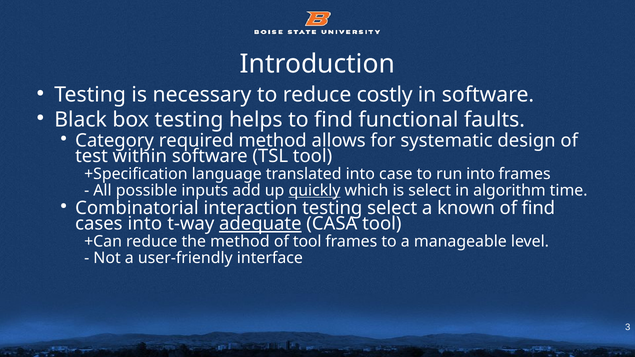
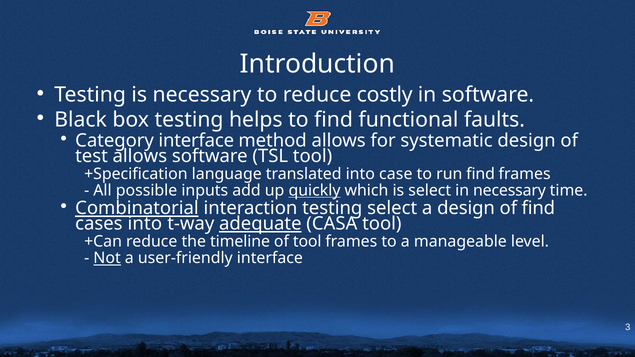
Category required: required -> interface (196, 141)
test within: within -> allows (140, 156)
run into: into -> find (481, 174)
in algorithm: algorithm -> necessary (509, 191)
Combinatorial underline: none -> present (137, 208)
a known: known -> design (466, 208)
the method: method -> timeline (240, 242)
Not underline: none -> present (107, 258)
